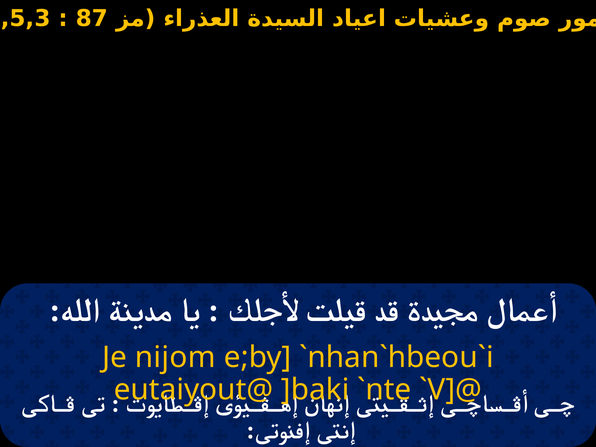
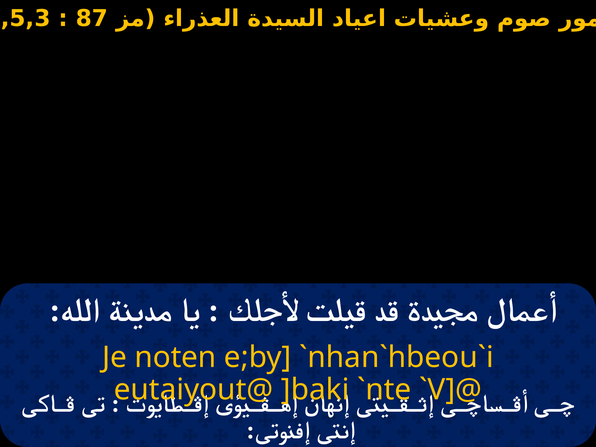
nijom: nijom -> noten (175, 357)
